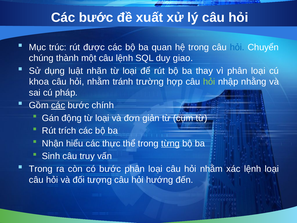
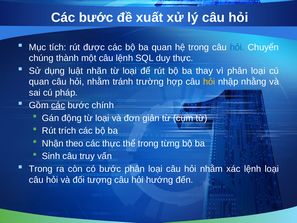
trúc: trúc -> tích (58, 47)
duy giao: giao -> thực (183, 58)
khoa: khoa -> quan (39, 82)
hỏi colour: light green -> yellow (209, 82)
hiểu: hiểu -> theo (75, 143)
từng underline: present -> none (170, 143)
